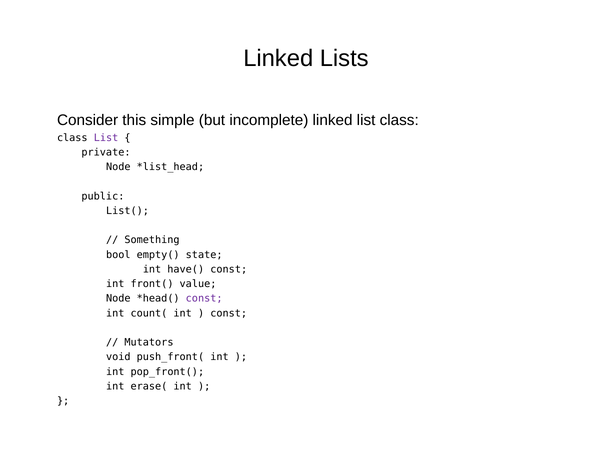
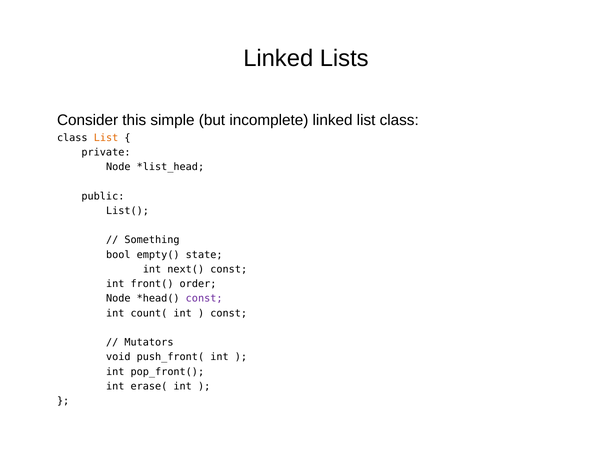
List colour: purple -> orange (106, 138)
have(: have( -> next( (186, 269)
value: value -> order (198, 284)
